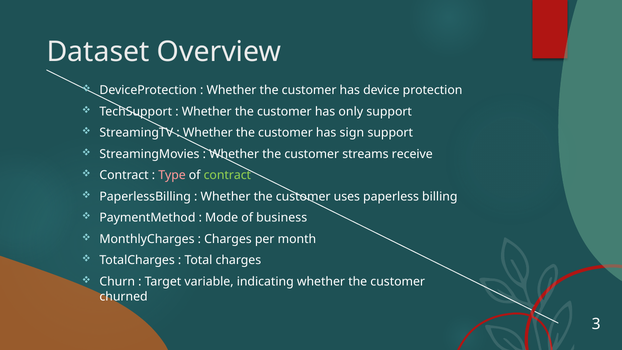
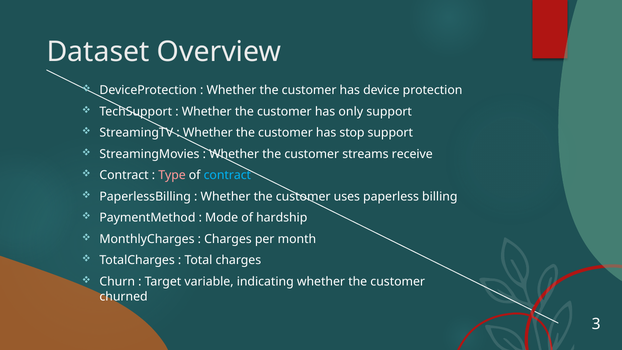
sign: sign -> stop (352, 133)
contract colour: light green -> light blue (227, 175)
business: business -> hardship (282, 218)
